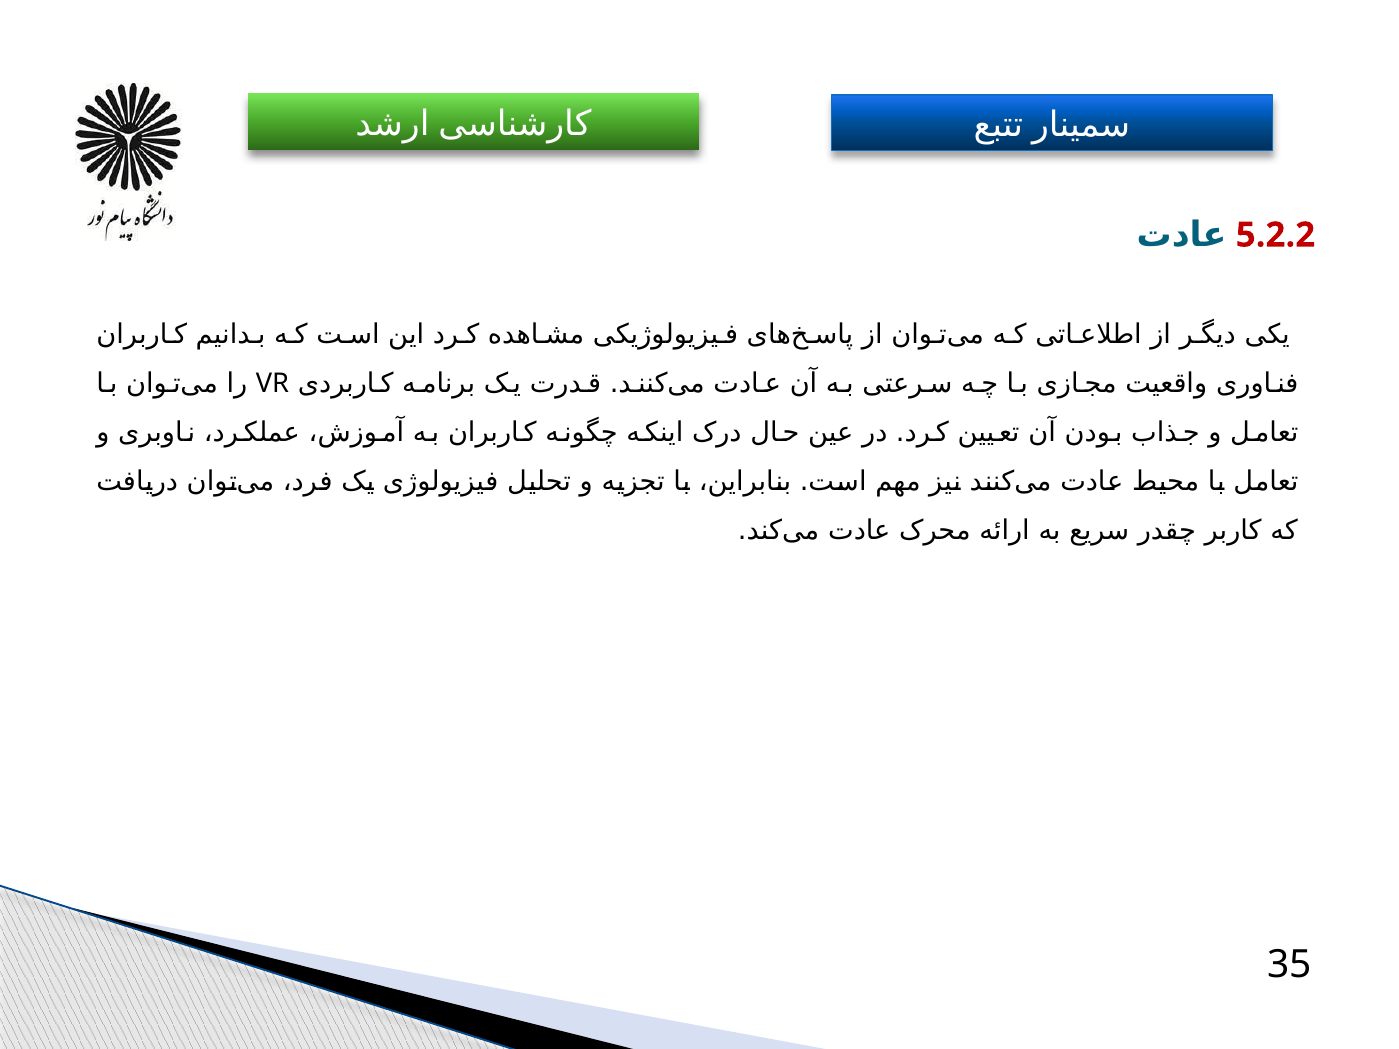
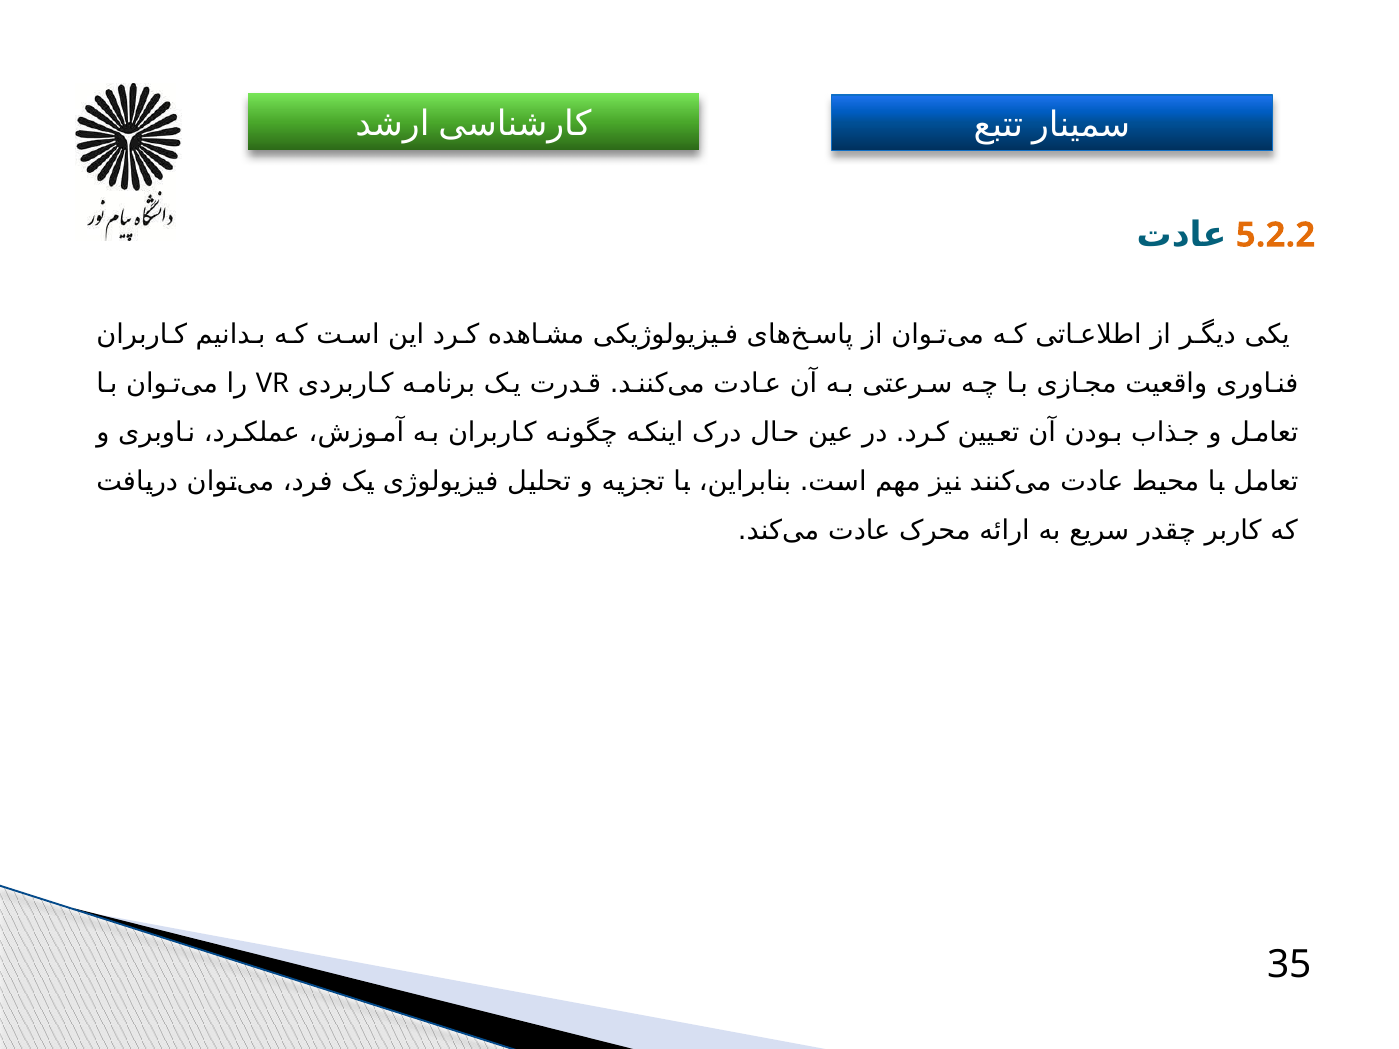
5.2.2 colour: red -> orange (1275, 235)
